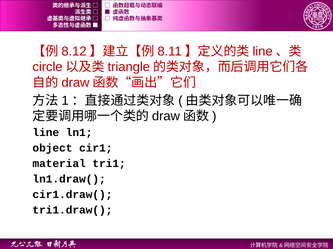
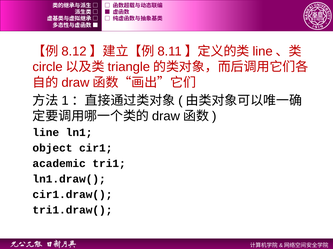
material: material -> academic (59, 164)
